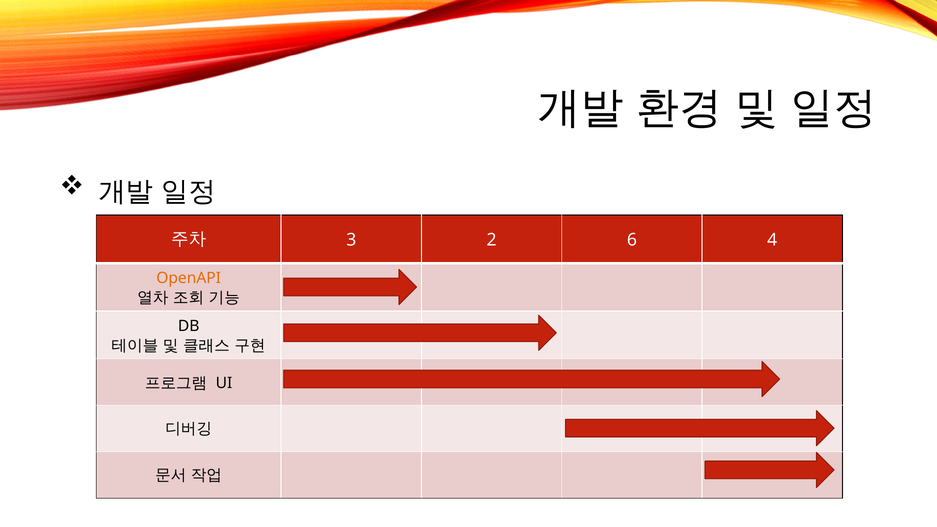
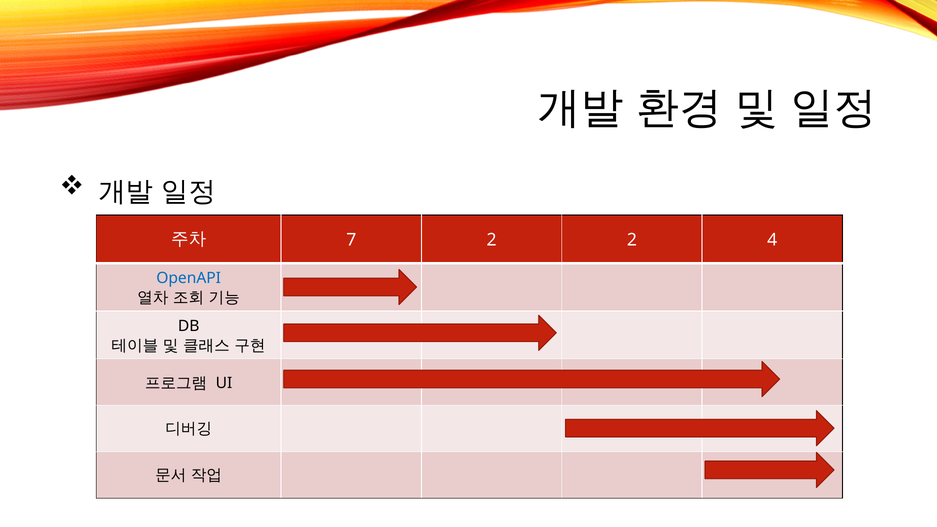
3: 3 -> 7 (351, 240)
2 6: 6 -> 2 (632, 240)
OpenAPI colour: orange -> blue (189, 278)
